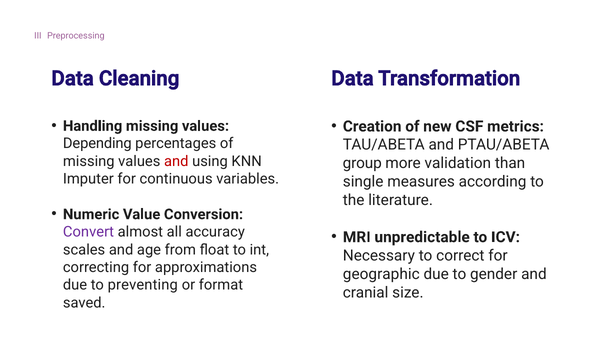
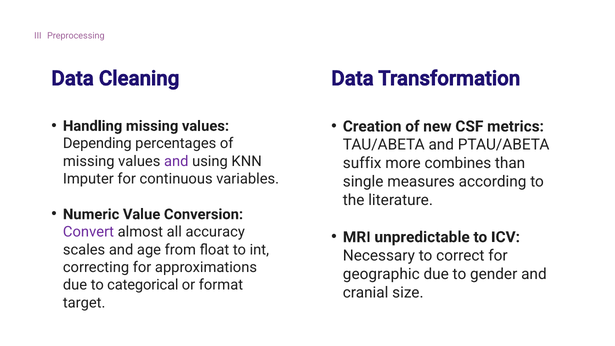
and colour: red -> purple (176, 161)
group: group -> suffix (362, 163)
validation: validation -> combines (458, 163)
preventing: preventing -> categorical (143, 285)
saved: saved -> target (84, 303)
